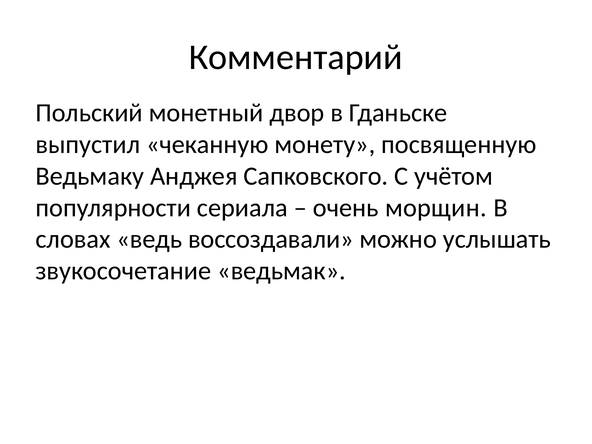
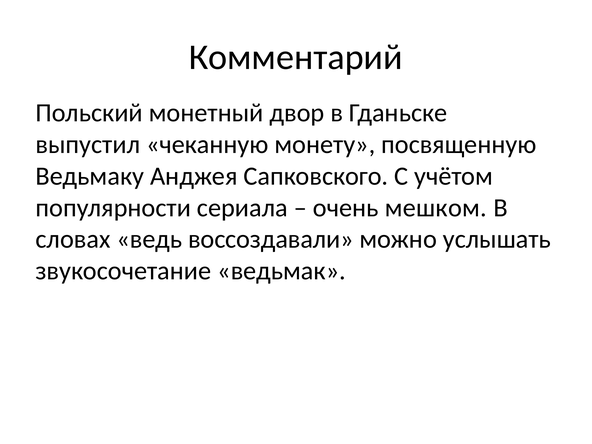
морщин: морщин -> мешком (436, 208)
